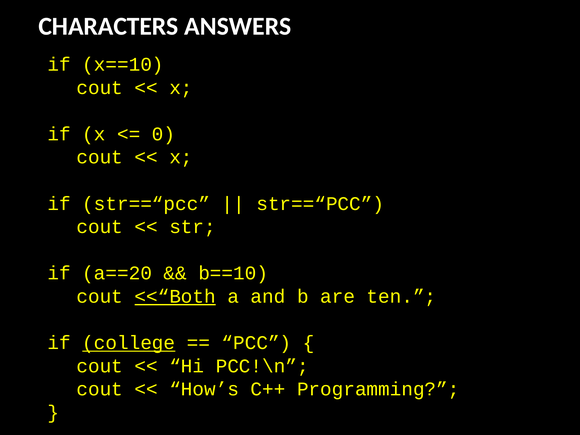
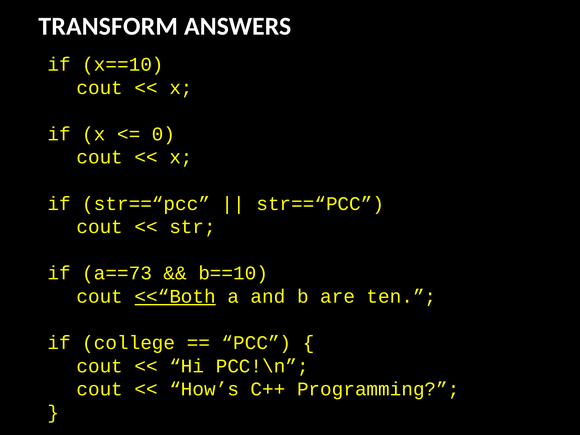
CHARACTERS: CHARACTERS -> TRANSFORM (108, 26)
a==20: a==20 -> a==73 (117, 273)
college underline: present -> none (129, 343)
